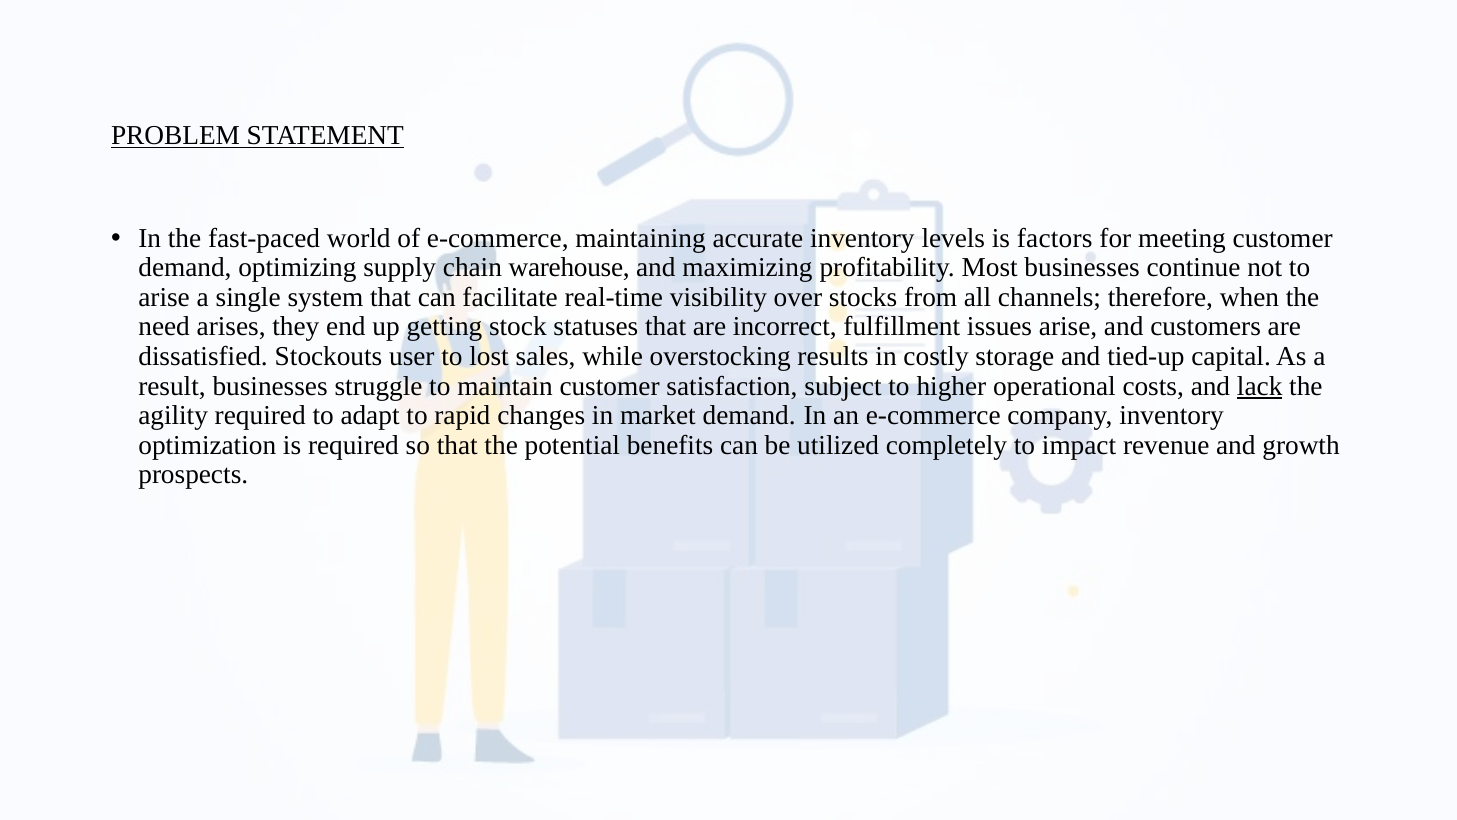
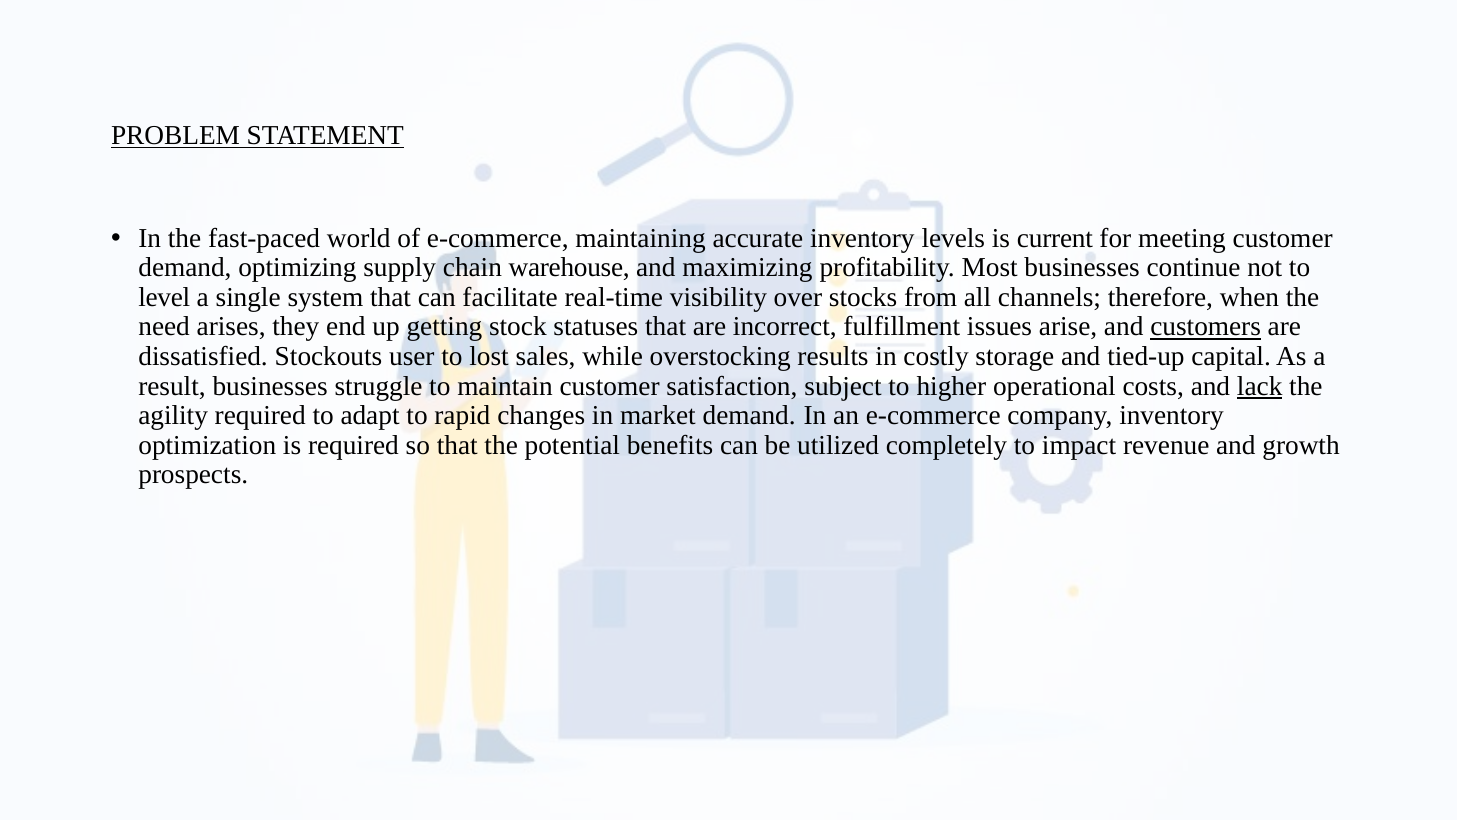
factors: factors -> current (1055, 238)
arise: arise -> level (164, 297)
customers underline: none -> present (1206, 327)
